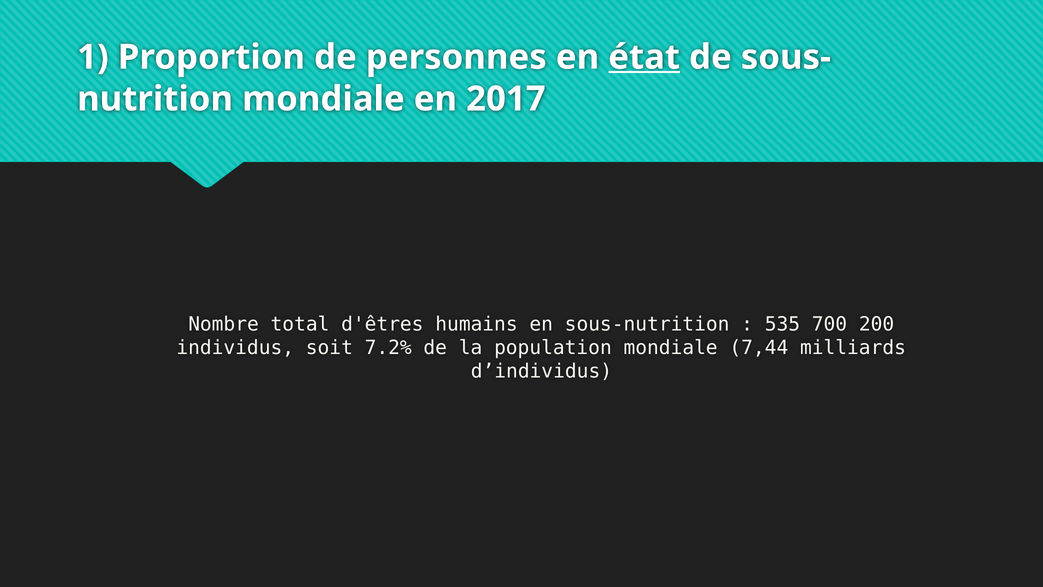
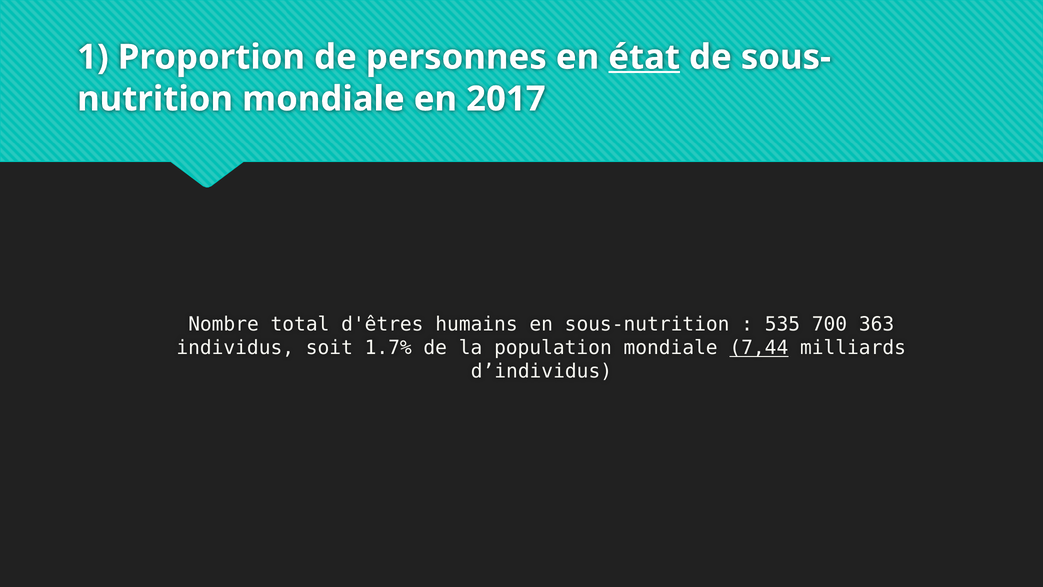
200: 200 -> 363 (877, 324)
7.2%: 7.2% -> 1.7% (388, 348)
7,44 underline: none -> present (759, 348)
